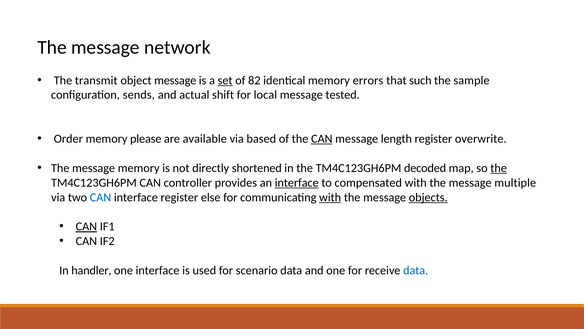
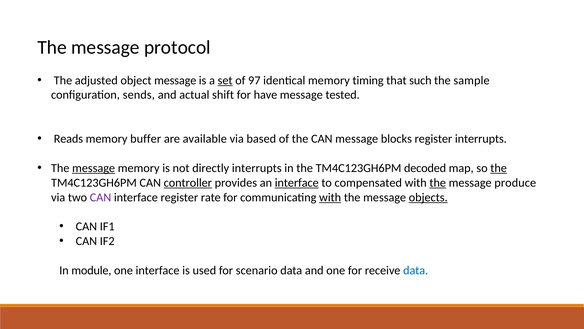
network: network -> protocol (177, 47)
transmit: transmit -> adjusted (96, 80)
82: 82 -> 97 (254, 80)
errors: errors -> timing (368, 80)
local: local -> have (265, 95)
Order: Order -> Reads (68, 139)
please: please -> buffer (146, 139)
CAN underline: present -> none (322, 139)
length: length -> blocks (396, 139)
register overwrite: overwrite -> interrupts (481, 139)
message underline: none -> present (94, 168)
directly shortened: shortened -> interrupts (257, 168)
controller underline: none -> present (188, 182)
the underline: none -> present (438, 182)
multiple: multiple -> produce (515, 182)
CAN colour: blue -> purple (101, 197)
else: else -> rate (211, 197)
CAN underline: present -> none (86, 226)
handler: handler -> module (91, 270)
